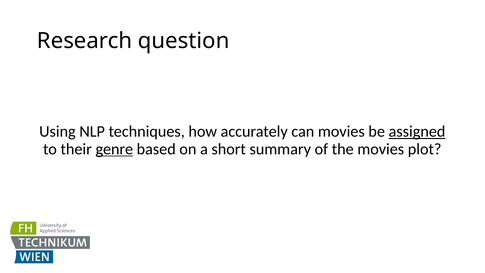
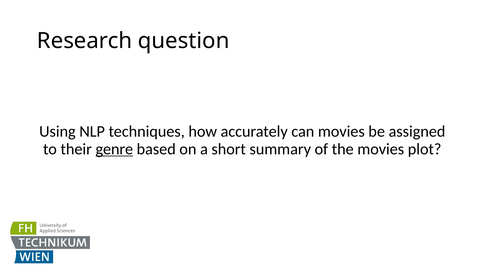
assigned underline: present -> none (417, 131)
